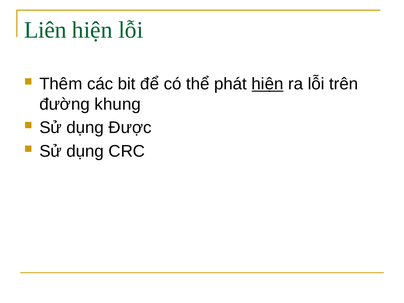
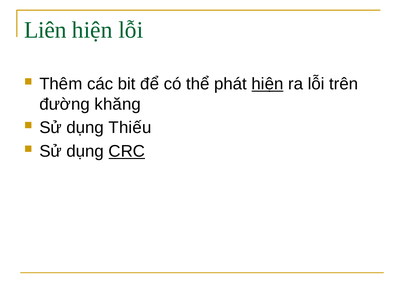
khung: khung -> khăng (118, 104)
Được: Được -> Thiếu (130, 128)
CRC underline: none -> present (127, 151)
